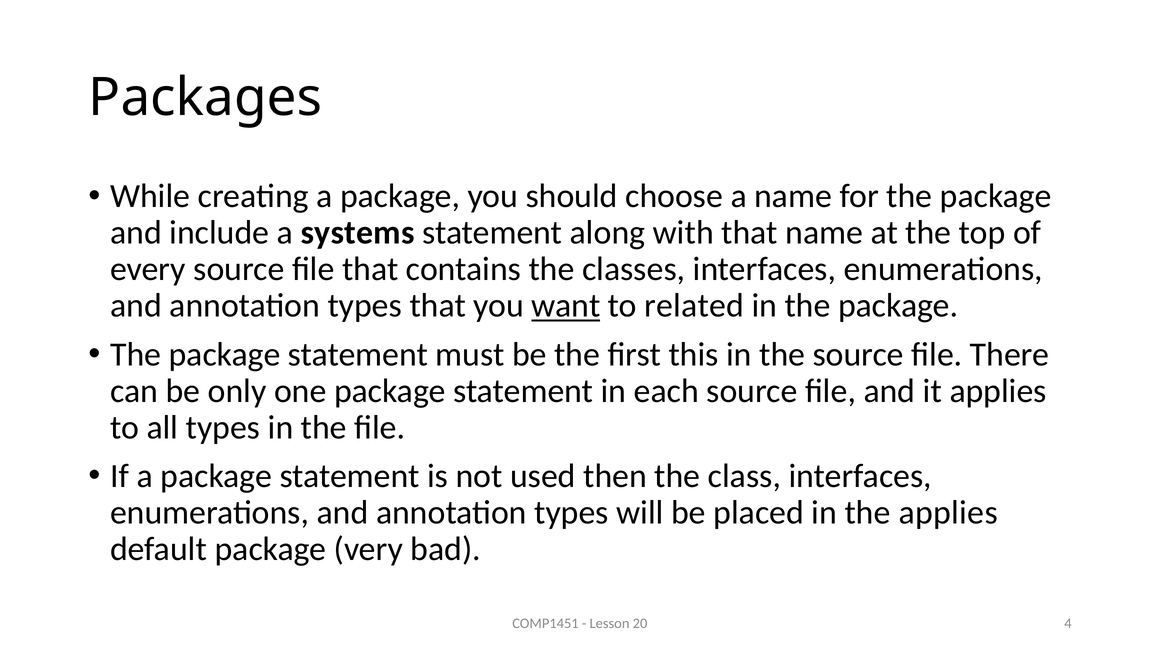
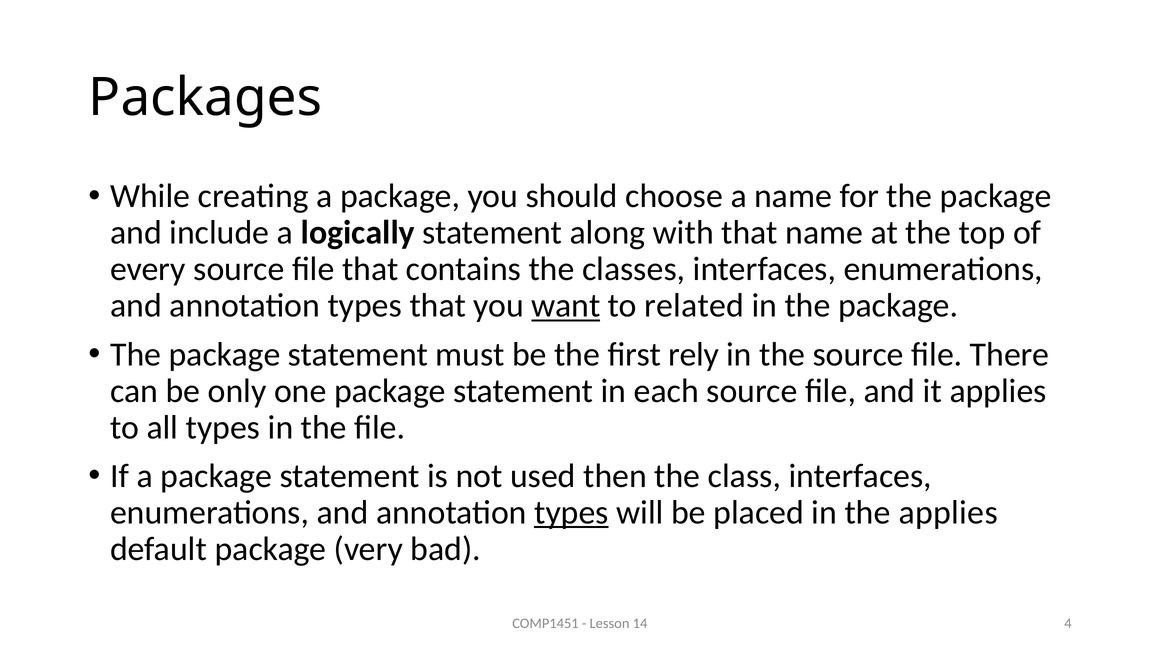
systems: systems -> logically (358, 233)
this: this -> rely (694, 354)
types underline: none -> present (571, 512)
20: 20 -> 14 (640, 623)
